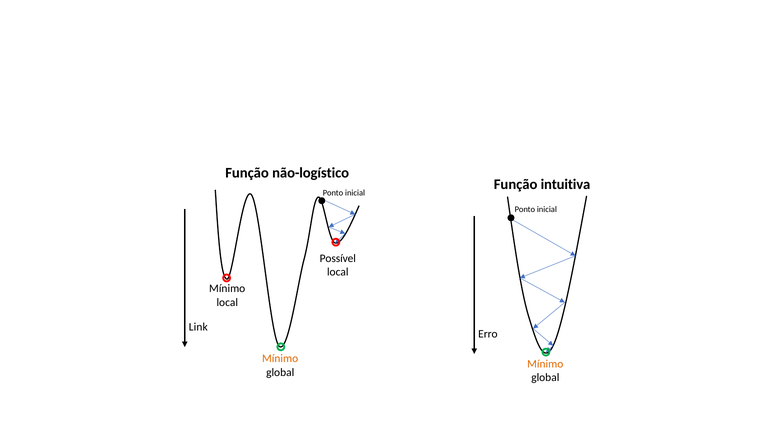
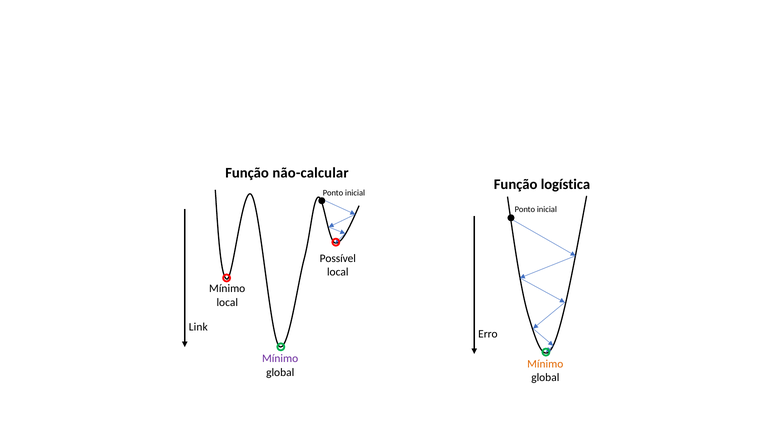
não-logístico: não-logístico -> não-calcular (311, 173)
intuitiva: intuitiva -> logística (565, 184)
Mínimo colour: orange -> purple (280, 358)
